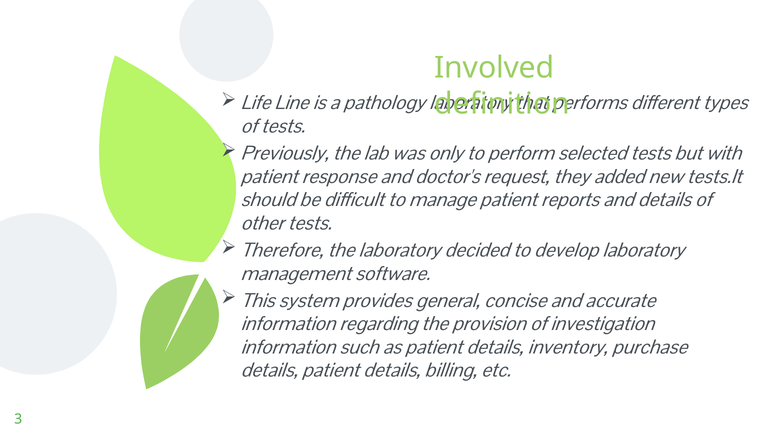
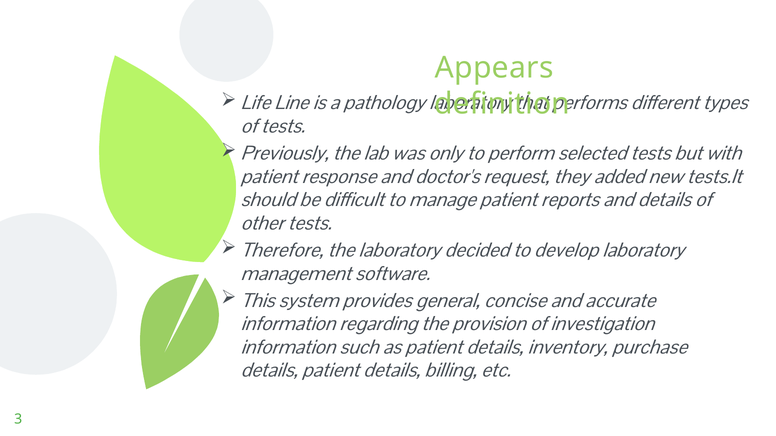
Involved: Involved -> Appears (494, 68)
